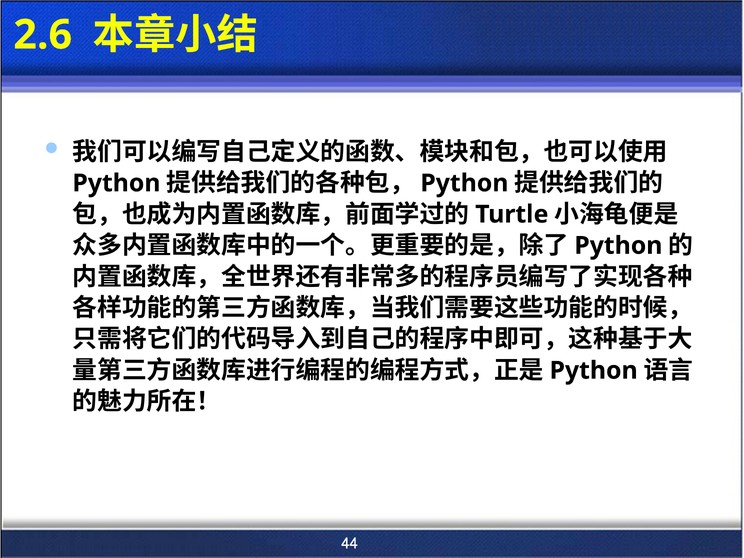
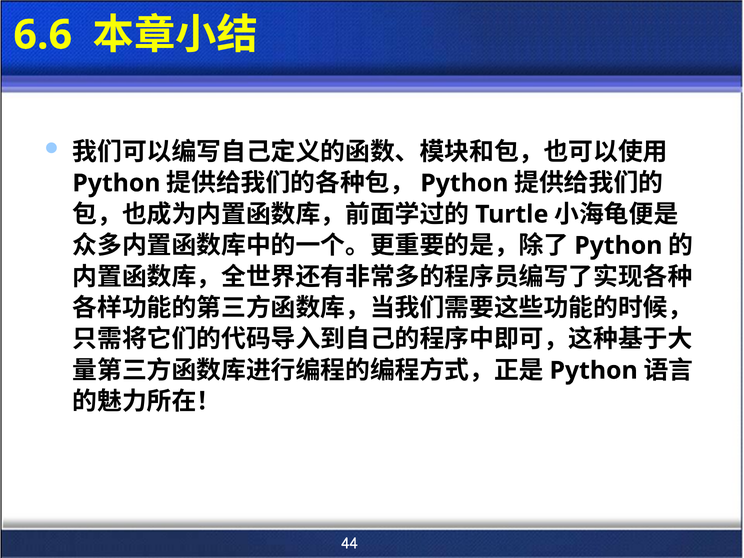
2.6: 2.6 -> 6.6 (43, 35)
